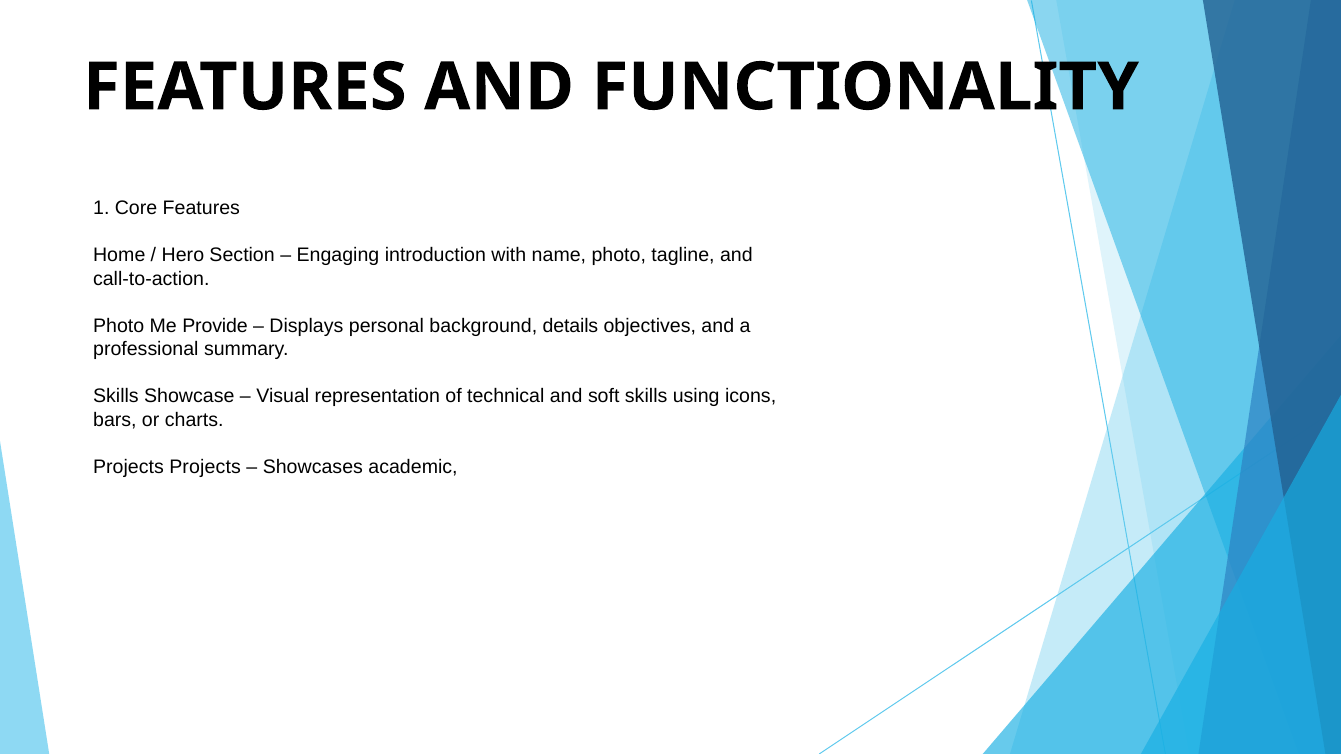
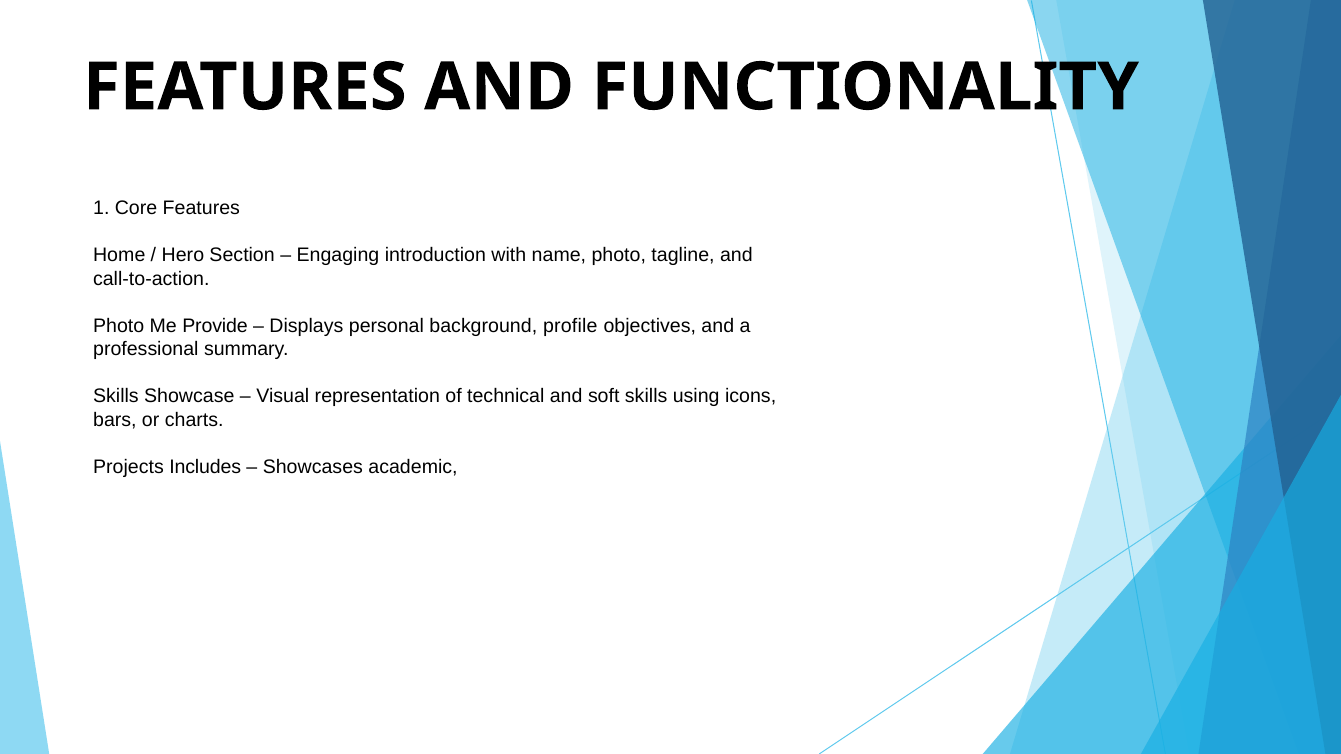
details: details -> profile (570, 326)
Projects Projects: Projects -> Includes (205, 467)
